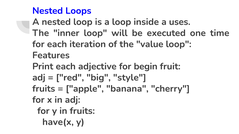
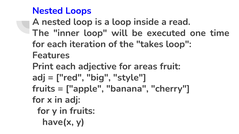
uses: uses -> read (180, 22)
value: value -> takes (150, 44)
begin: begin -> areas (146, 67)
